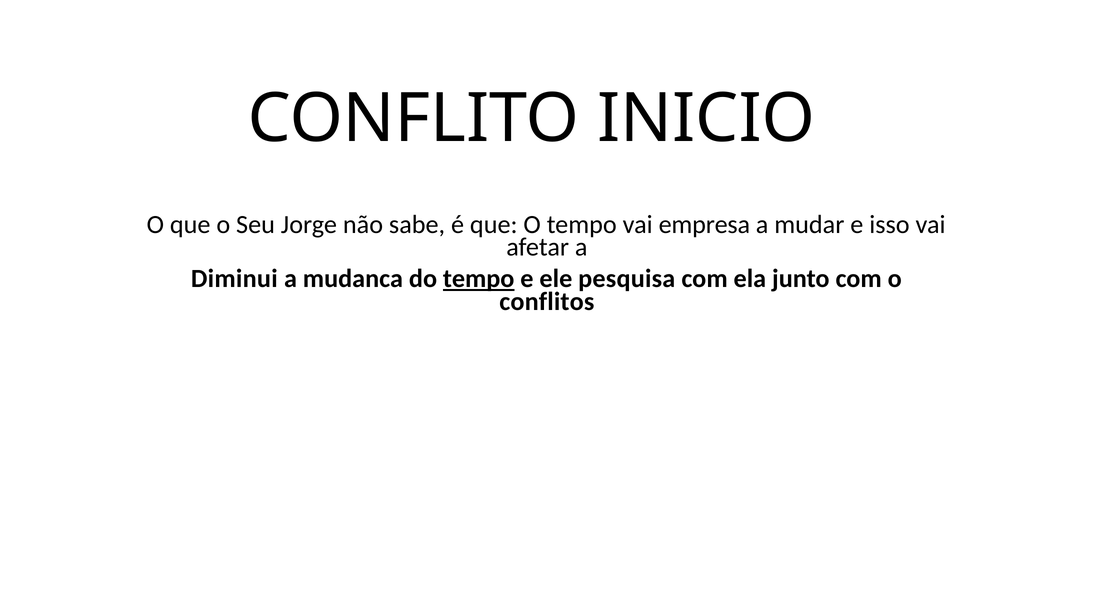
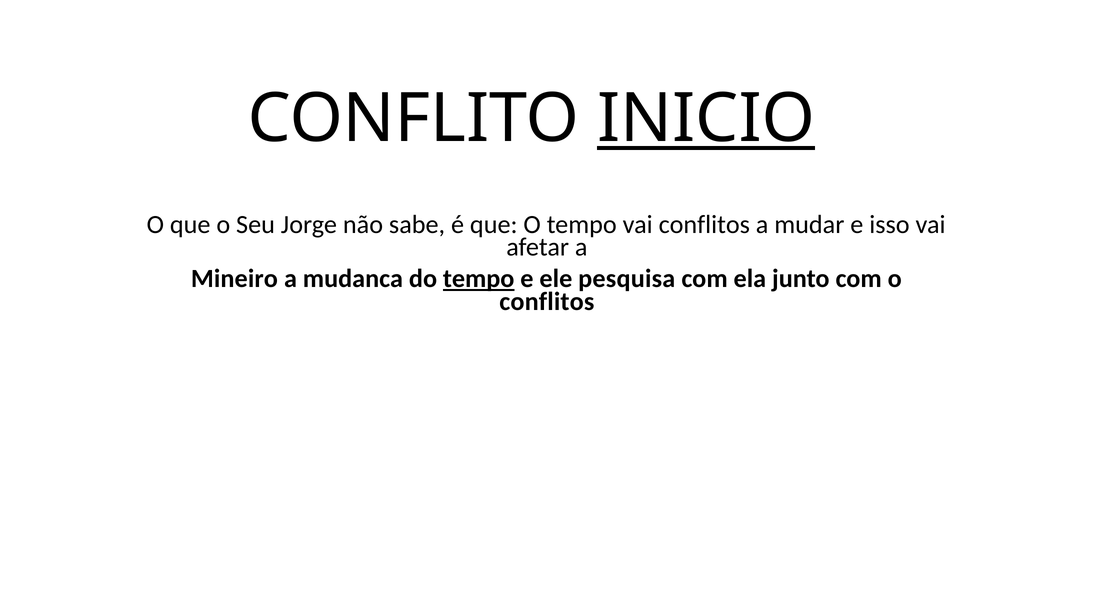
INICIO underline: none -> present (706, 119)
vai empresa: empresa -> conflitos (704, 225)
Diminui: Diminui -> Mineiro (234, 279)
